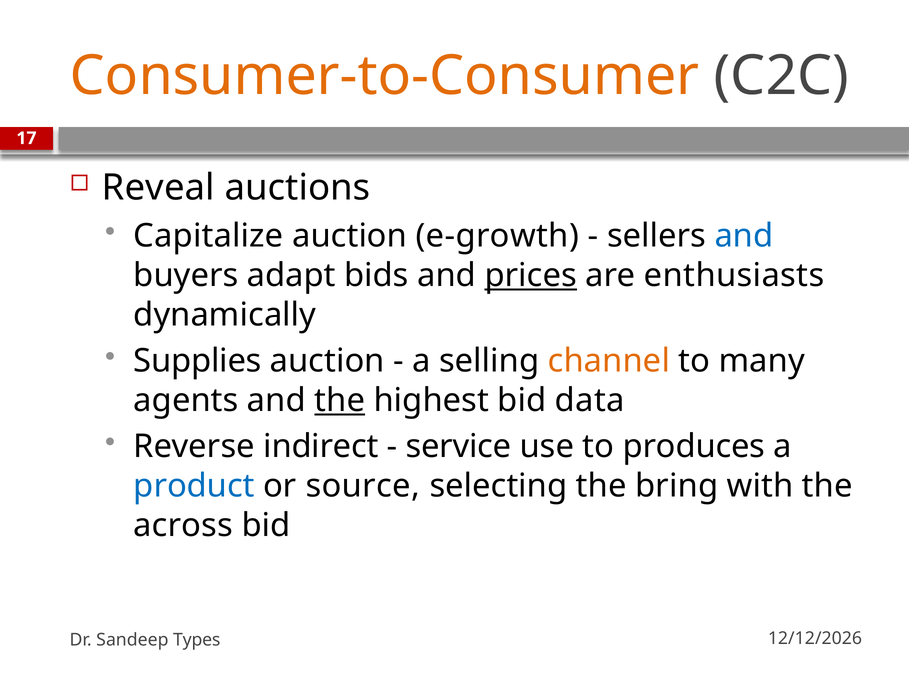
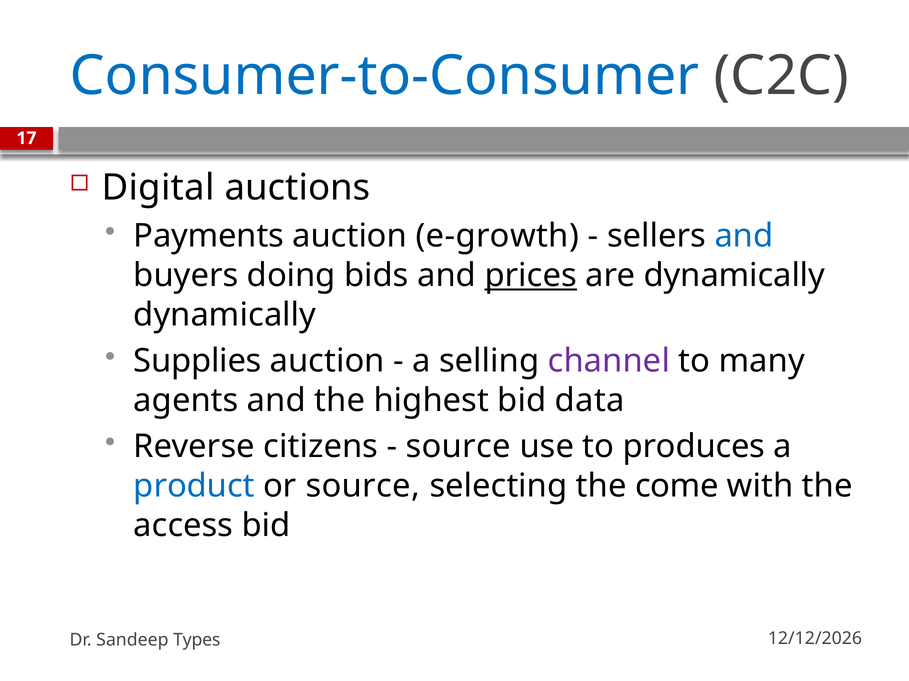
Consumer-to-Consumer colour: orange -> blue (385, 76)
Reveal: Reveal -> Digital (158, 188)
Capitalize: Capitalize -> Payments (209, 236)
adapt: adapt -> doing (291, 276)
are enthusiasts: enthusiasts -> dynamically (734, 276)
channel colour: orange -> purple (609, 361)
the underline: present -> none (340, 401)
indirect: indirect -> citizens (321, 447)
service: service -> source (458, 447)
bring: bring -> come (677, 487)
across: across -> access (183, 526)
